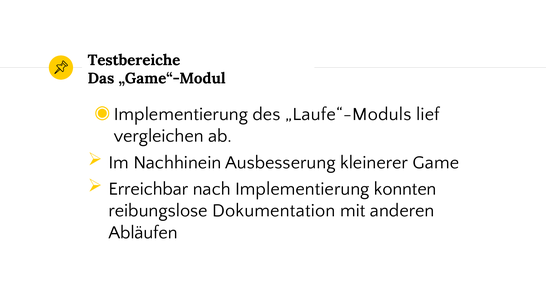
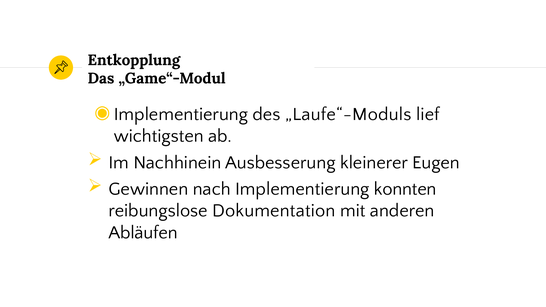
Testbereiche: Testbereiche -> Entkopplung (134, 60)
vergleichen: vergleichen -> wichtigsten (159, 136)
Game: Game -> Eugen (436, 162)
Erreichbar: Erreichbar -> Gewinnen (148, 189)
